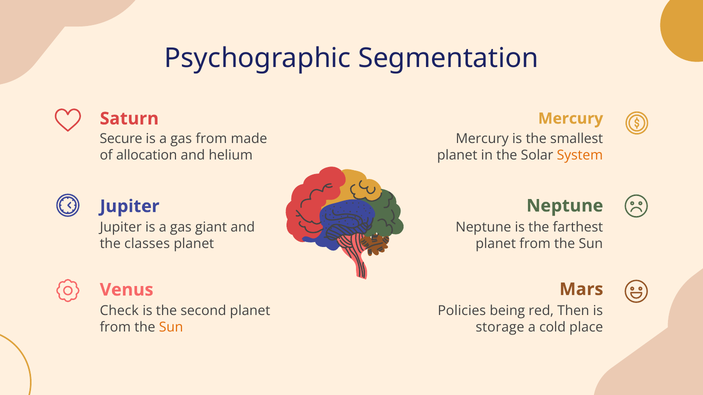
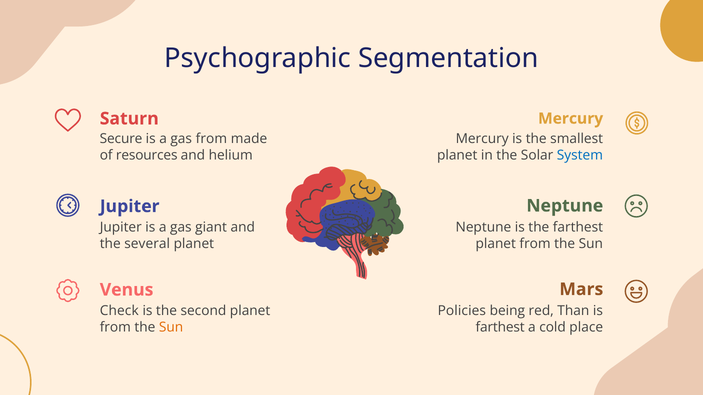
allocation: allocation -> resources (147, 155)
System colour: orange -> blue (580, 155)
classes: classes -> several (147, 244)
Then: Then -> Than (573, 311)
storage: storage -> farthest (500, 327)
